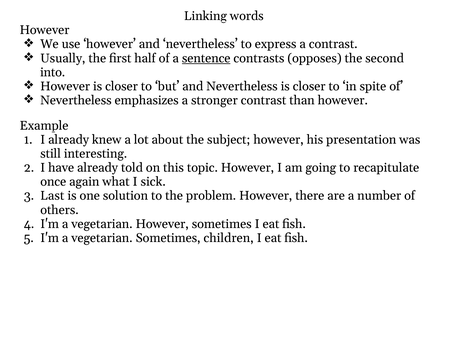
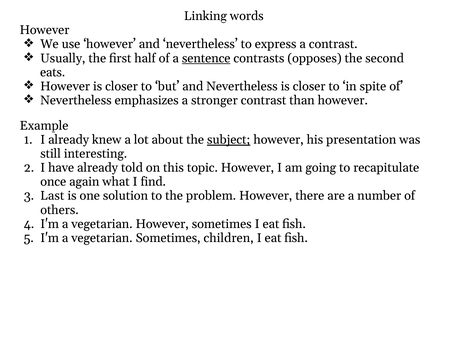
into: into -> eats (53, 72)
subject underline: none -> present (229, 140)
sick: sick -> find (153, 182)
